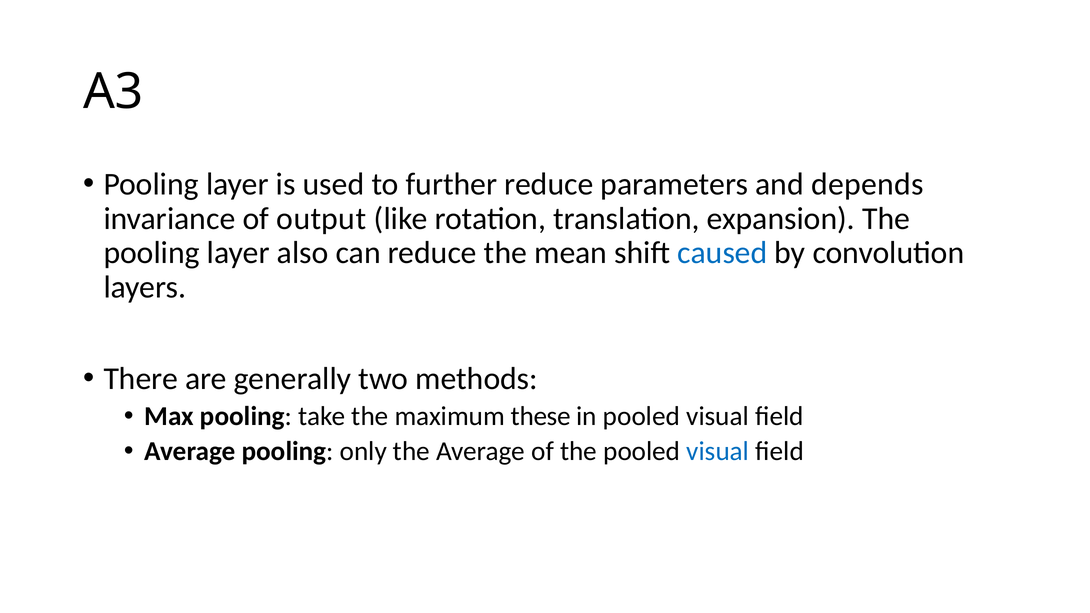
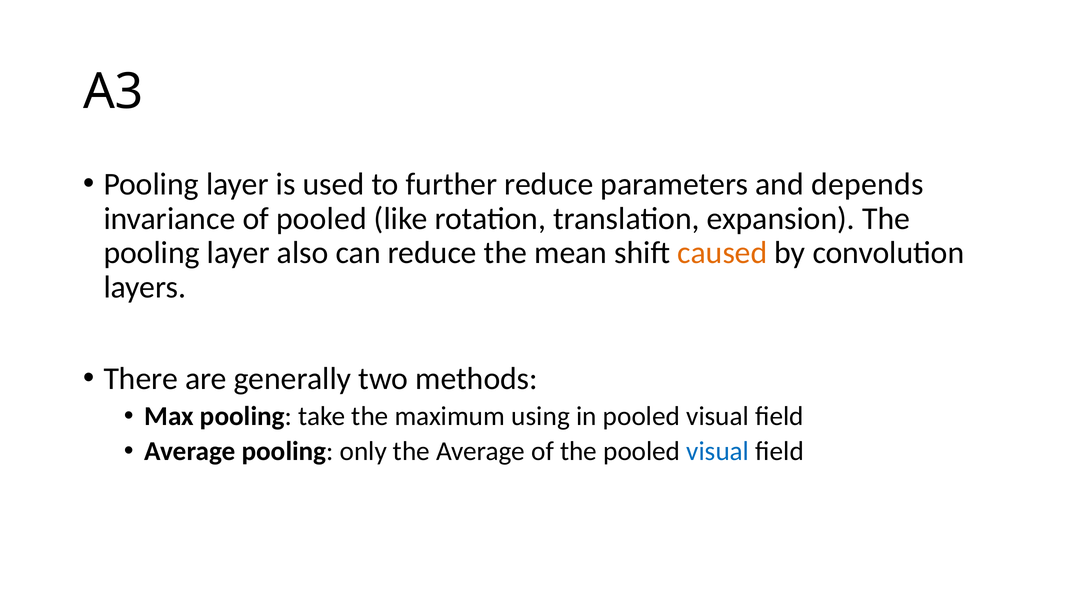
of output: output -> pooled (321, 219)
caused colour: blue -> orange (722, 253)
these: these -> using (541, 416)
